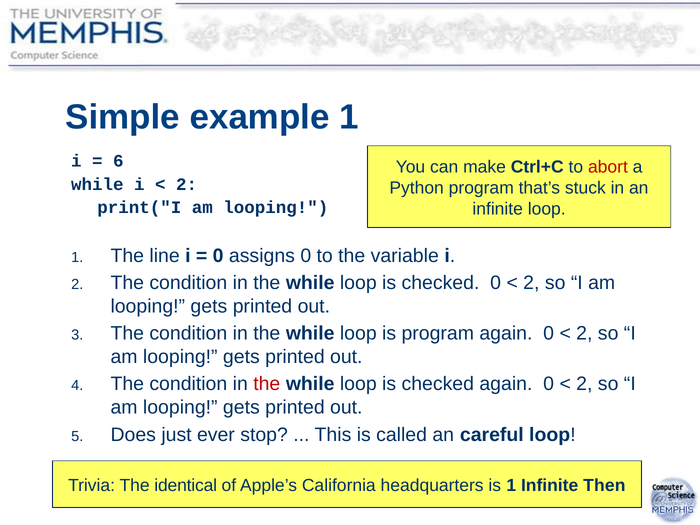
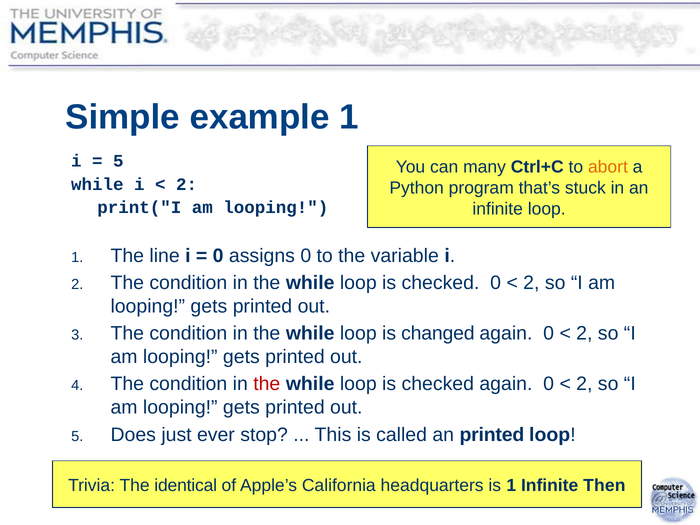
6: 6 -> 5 (118, 161)
make: make -> many (485, 167)
abort colour: red -> orange (608, 167)
is program: program -> changed (438, 333)
an careful: careful -> printed (492, 435)
